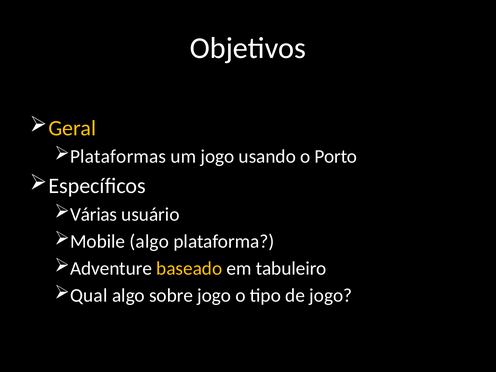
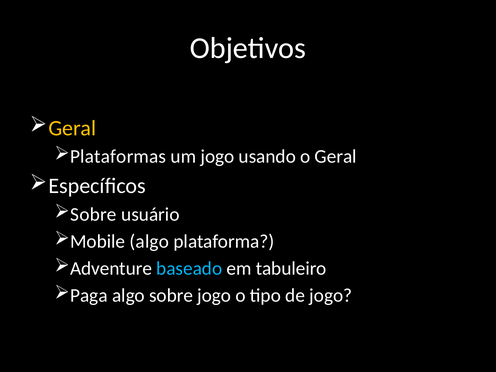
o Porto: Porto -> Geral (336, 157)
Várias: Várias -> Sobre (93, 214)
baseado colour: yellow -> light blue (189, 269)
Qual: Qual -> Paga (89, 296)
